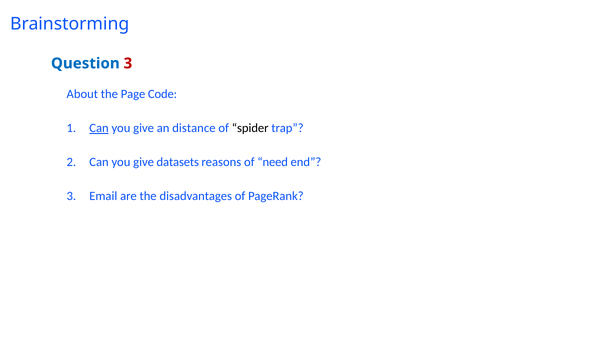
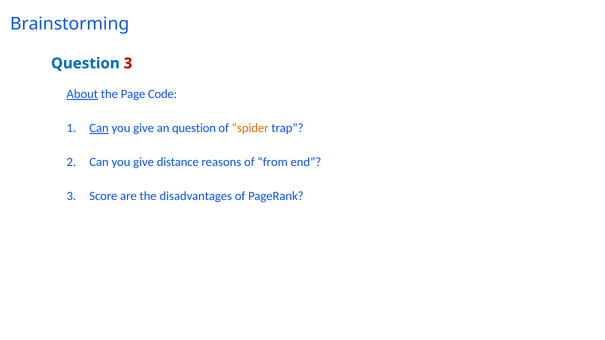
About underline: none -> present (82, 94)
an distance: distance -> question (194, 128)
spider colour: black -> orange (250, 128)
datasets: datasets -> distance (178, 162)
need: need -> from (273, 162)
Email: Email -> Score (103, 196)
